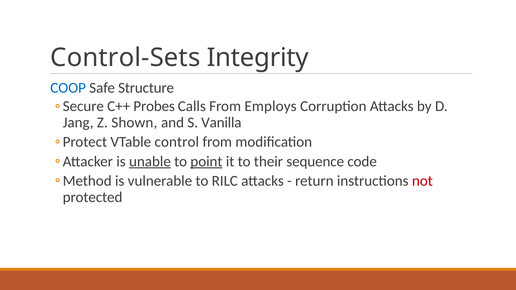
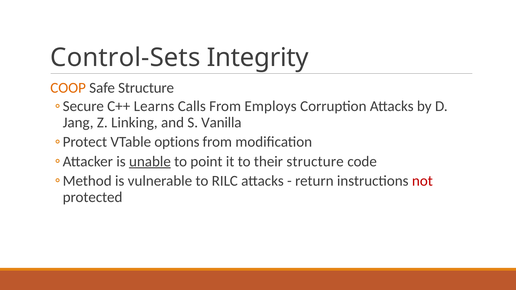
COOP colour: blue -> orange (68, 88)
Probes: Probes -> Learns (154, 106)
Shown: Shown -> Linking (134, 123)
control: control -> options (177, 142)
point underline: present -> none (206, 162)
their sequence: sequence -> structure (315, 162)
